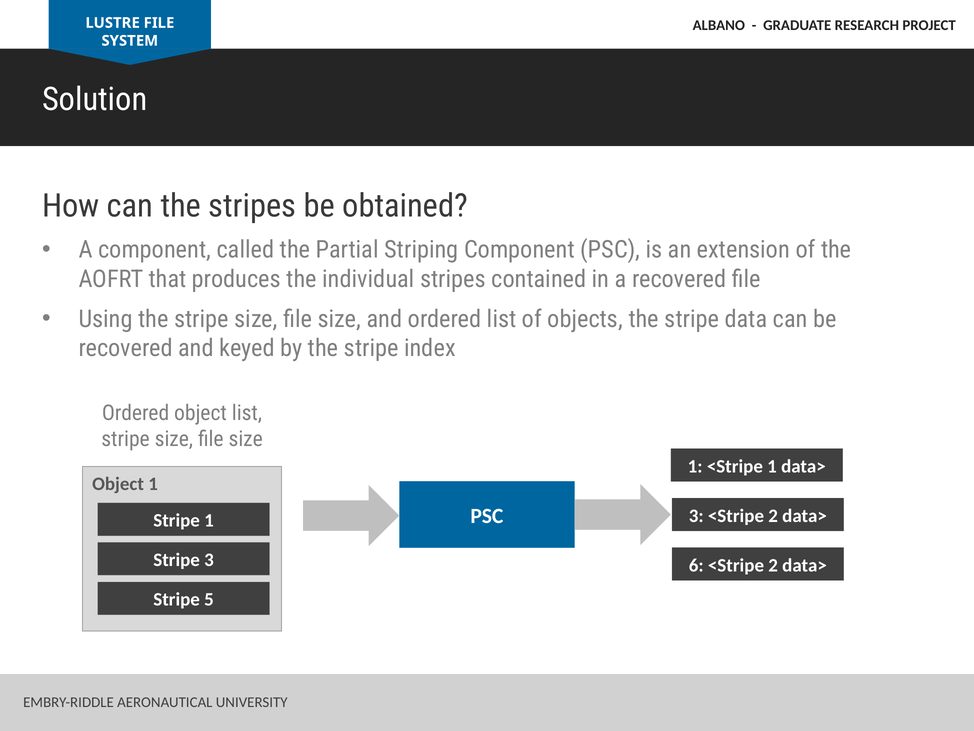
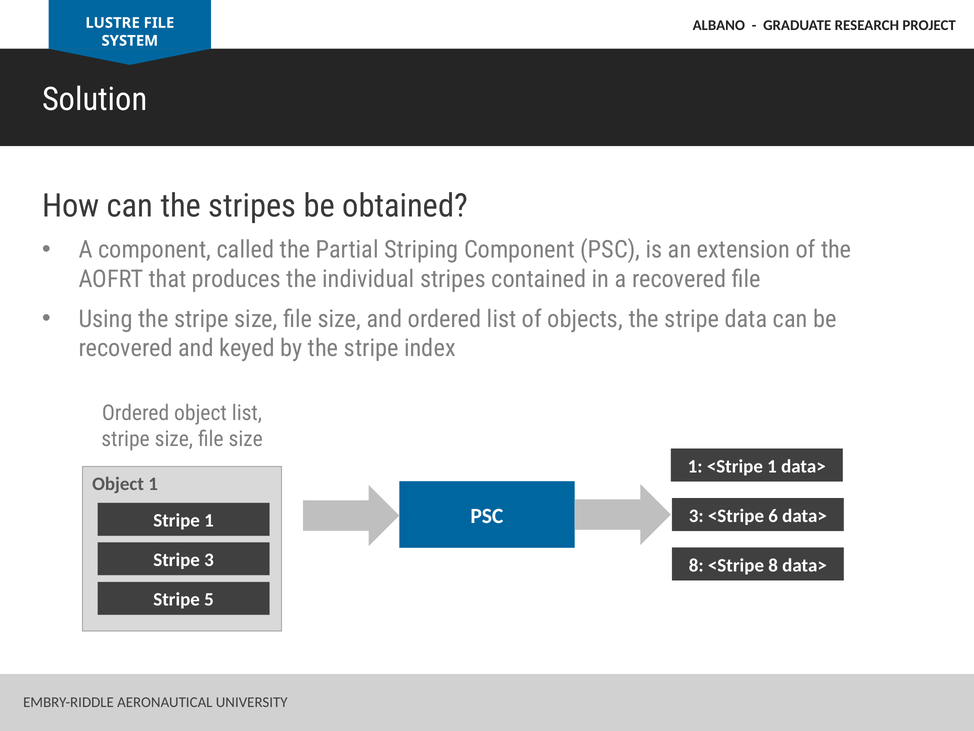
3 <Stripe 2: 2 -> 6 (773, 516)
6: 6 -> 8 (696, 565)
2: 2 -> 8 (773, 565)
